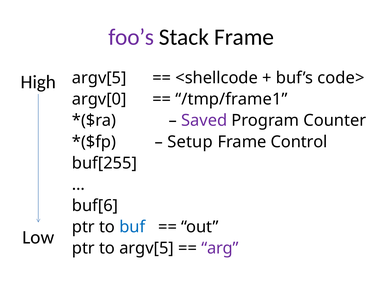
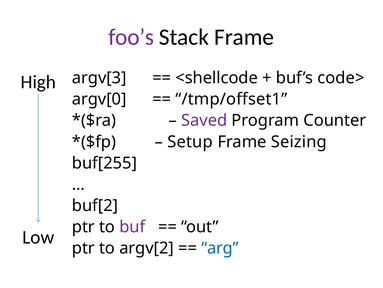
argv[5: argv[5 -> argv[3 (99, 78)
/tmp/frame1: /tmp/frame1 -> /tmp/offset1 (231, 99)
Control: Control -> Seizing (299, 141)
buf[6: buf[6 -> buf[2 (95, 205)
buf colour: blue -> purple (132, 226)
to argv[5: argv[5 -> argv[2 (147, 248)
arg colour: purple -> blue (220, 248)
